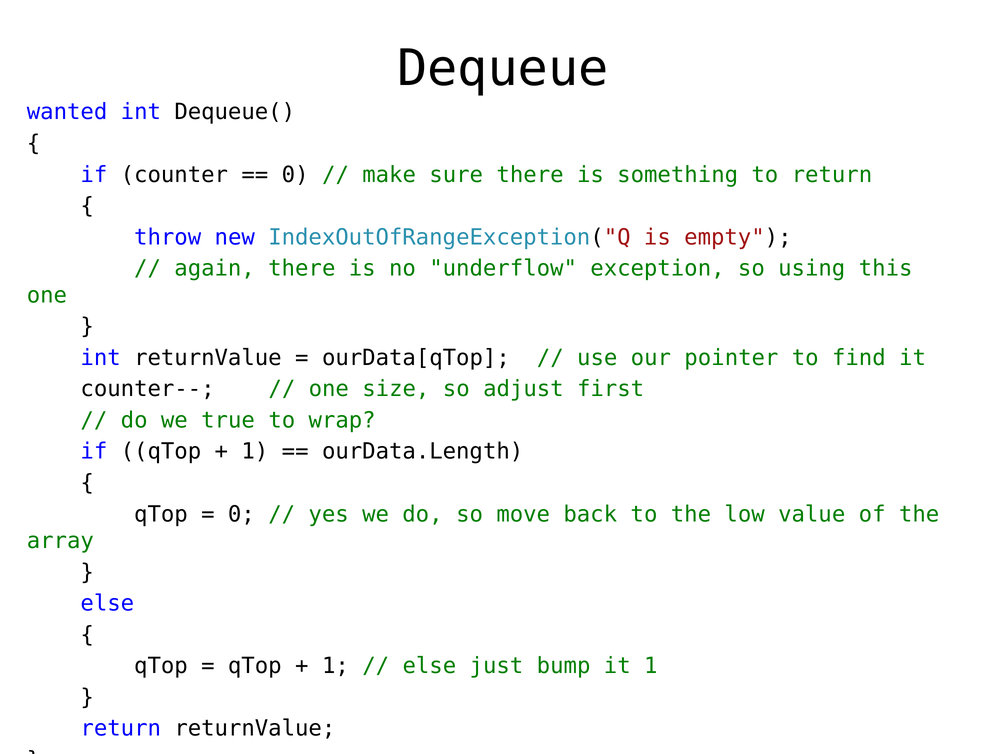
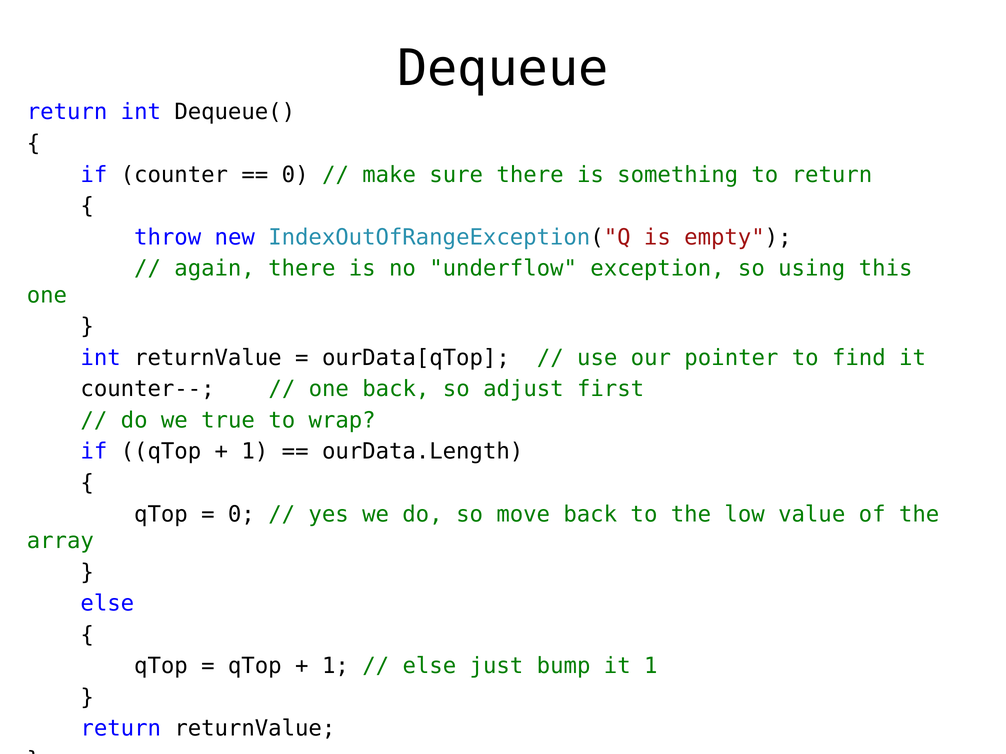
wanted: wanted -> return (67, 112)
one size: size -> back (396, 389)
